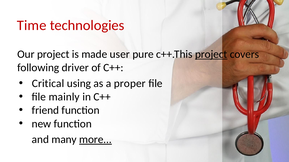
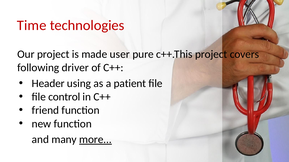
project underline: present -> none (211, 54)
Critical: Critical -> Header (48, 84)
proper: proper -> patient (130, 84)
mainly: mainly -> control (64, 97)
